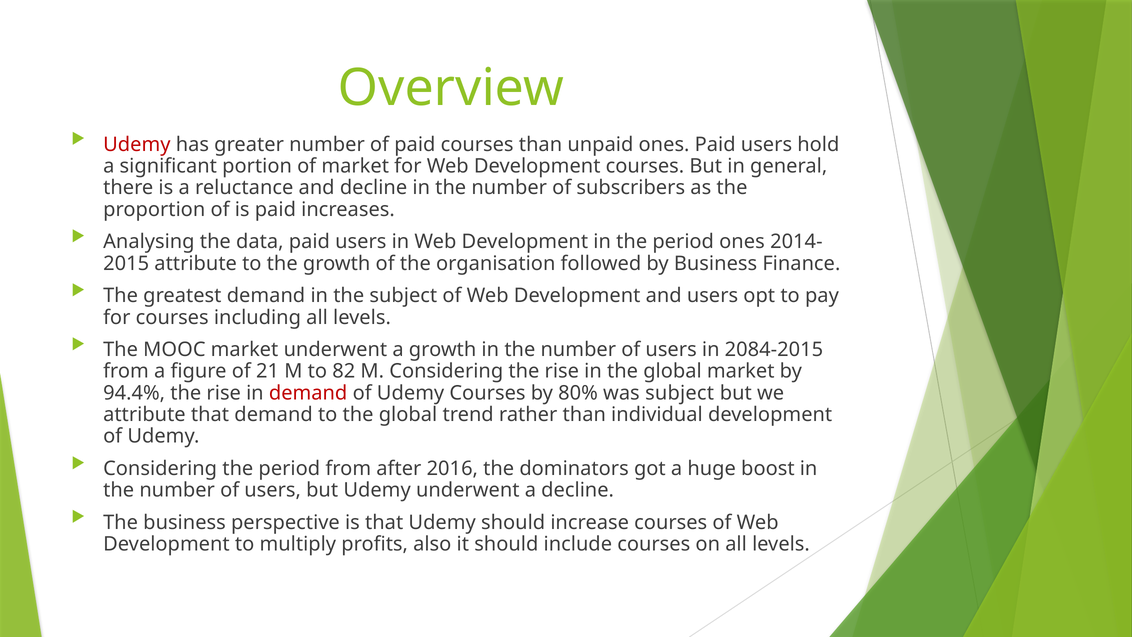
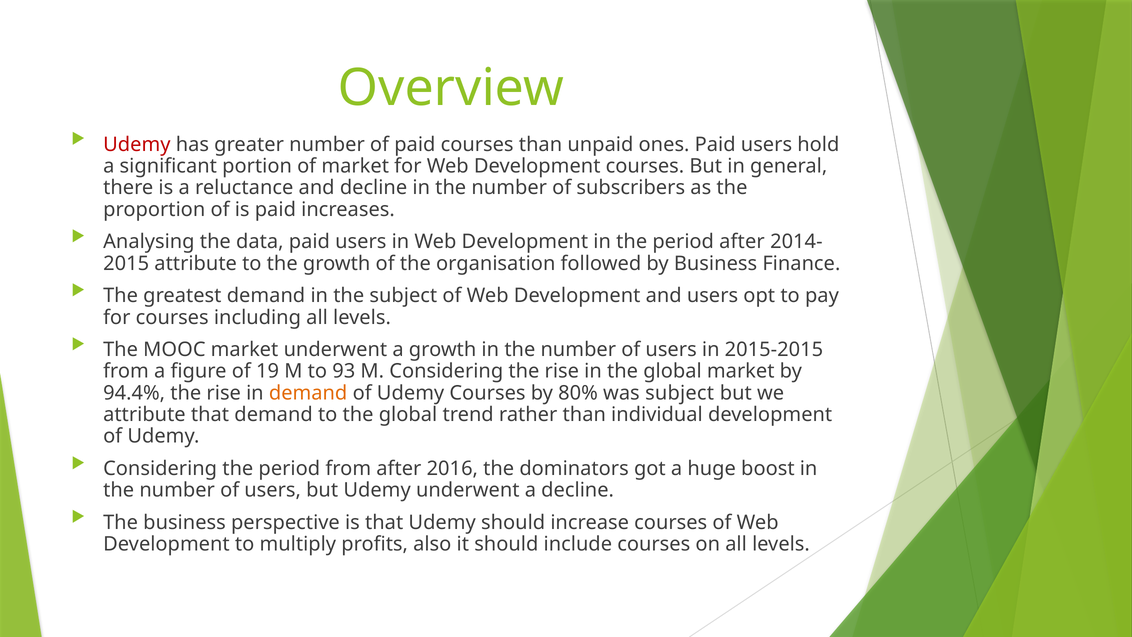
period ones: ones -> after (742, 242)
2084-2015: 2084-2015 -> 2015-2015 (774, 350)
21: 21 -> 19 (268, 371)
82: 82 -> 93 (344, 371)
demand colour: red -> orange (308, 393)
